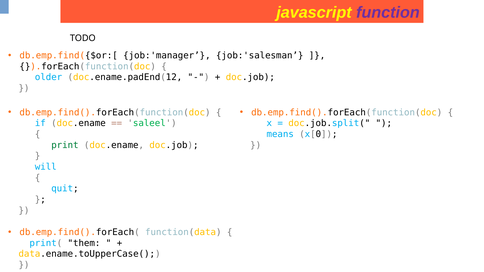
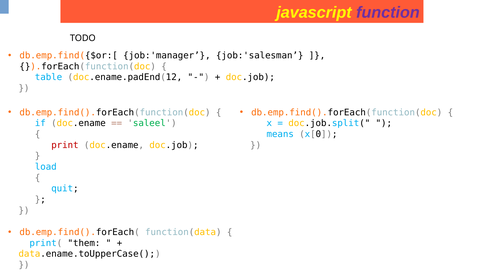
older: older -> table (49, 77)
print colour: green -> red (65, 145)
will: will -> load (46, 167)
